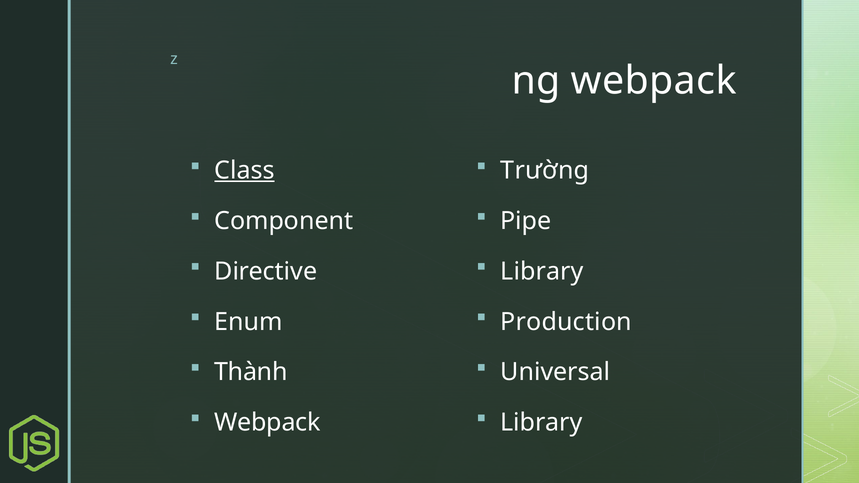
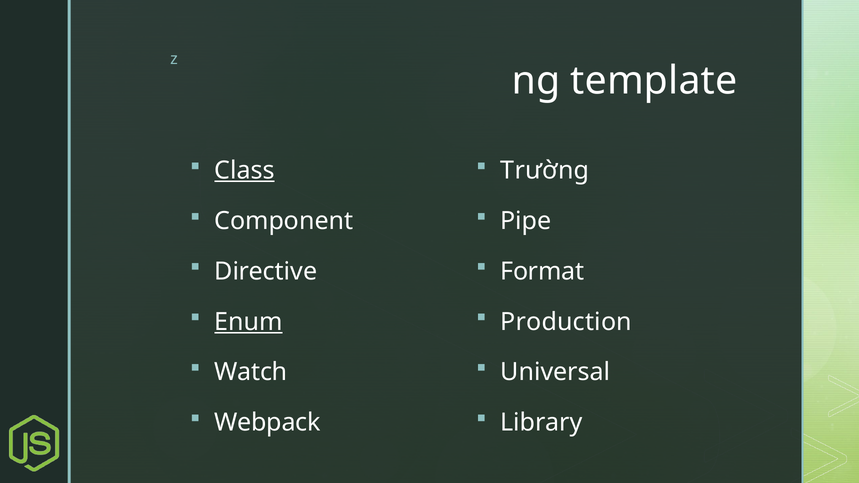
ng webpack: webpack -> template (654, 81)
Library: Library -> Format (542, 271)
Enum underline: none -> present (248, 322)
Thành: Thành -> Watch (251, 372)
